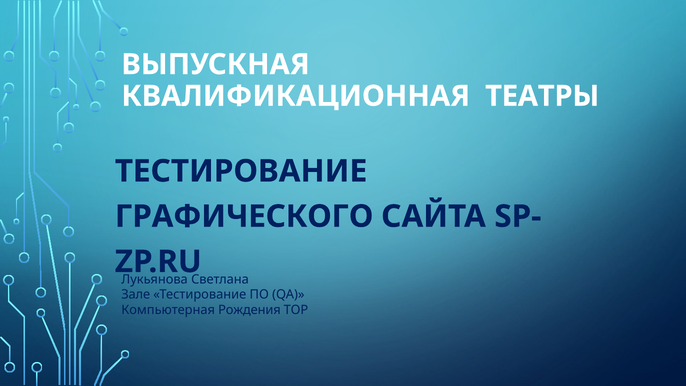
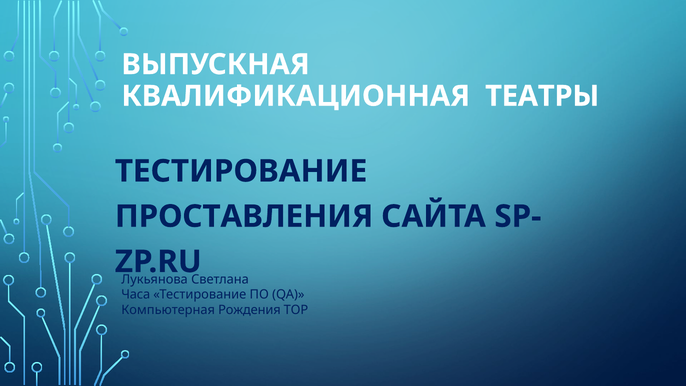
ГРАФИЧЕСКОГО: ГРАФИЧЕСКОГО -> ПРОСТАВЛЕНИЯ (244, 216)
Зале: Зале -> Часа (136, 295)
